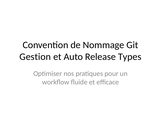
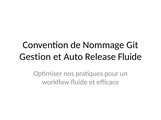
Release Types: Types -> Fluide (130, 57)
